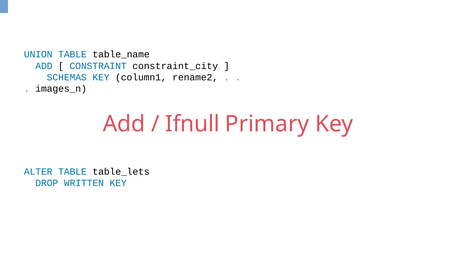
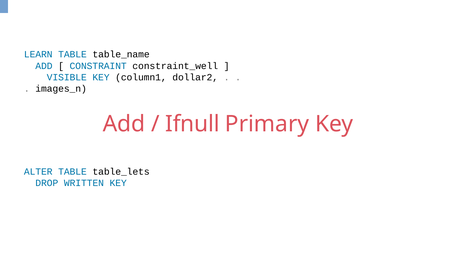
UNION: UNION -> LEARN (38, 54)
constraint_city: constraint_city -> constraint_well (175, 66)
SCHEMAS: SCHEMAS -> VISIBLE (67, 77)
rename2: rename2 -> dollar2 (195, 77)
